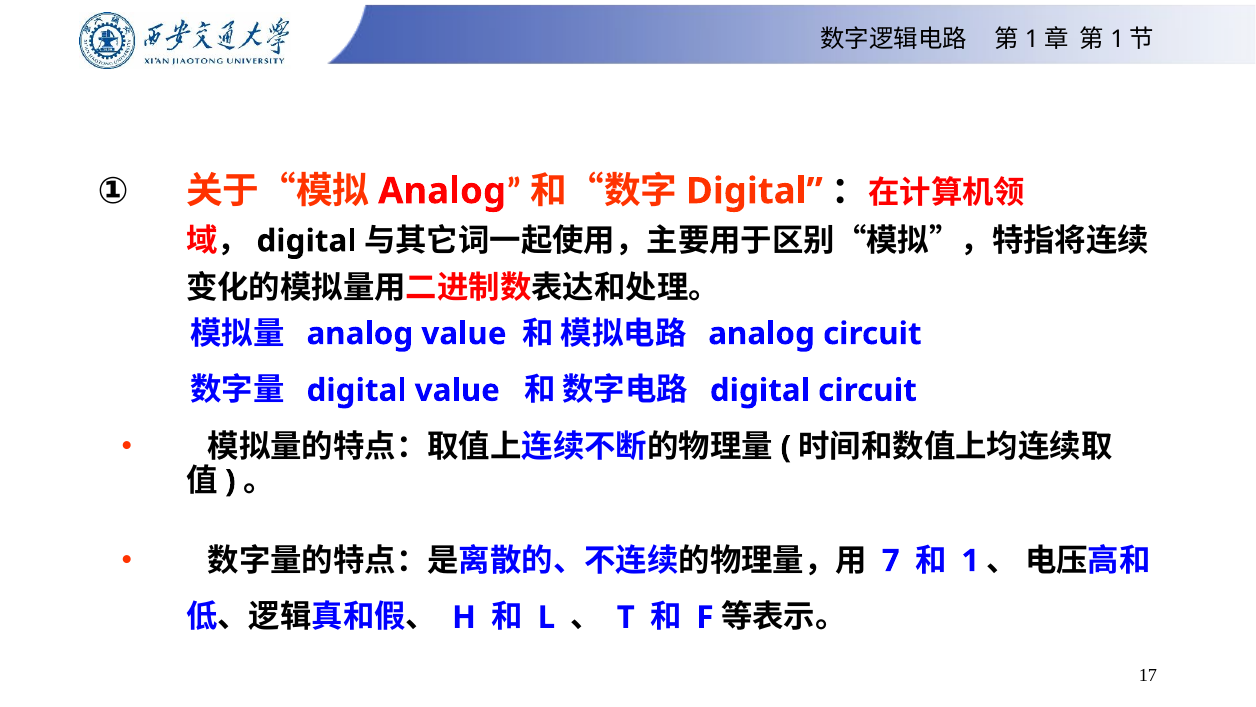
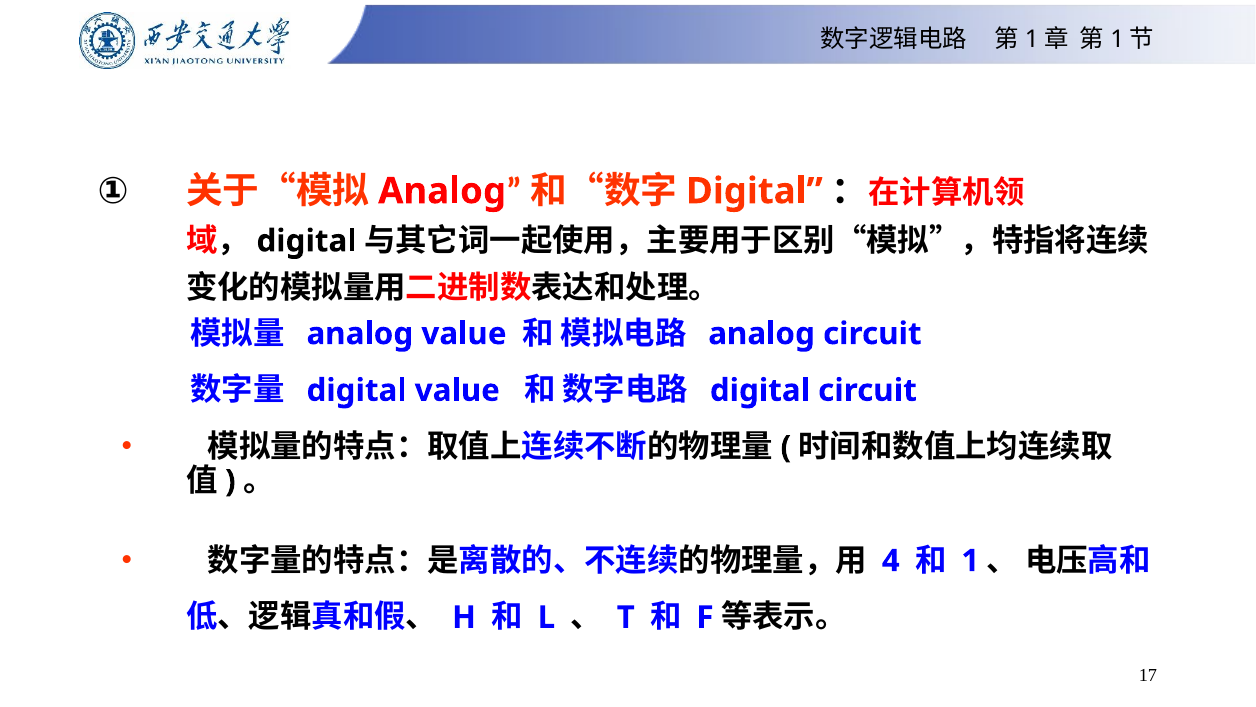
7: 7 -> 4 (891, 560)
